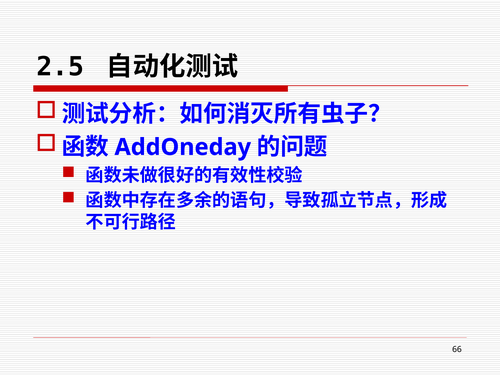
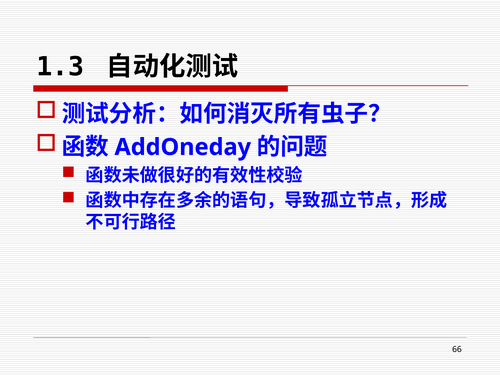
2.5: 2.5 -> 1.3 (60, 67)
